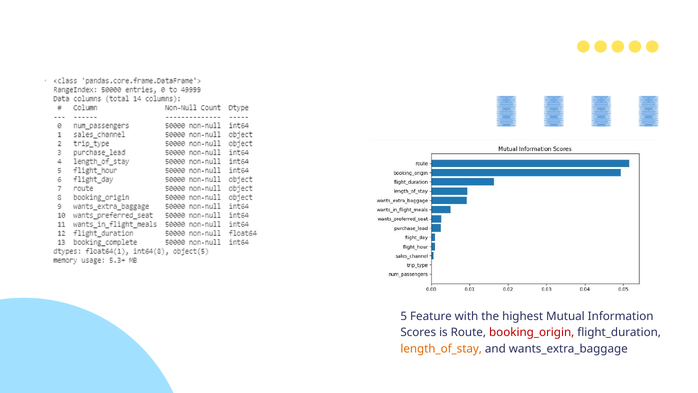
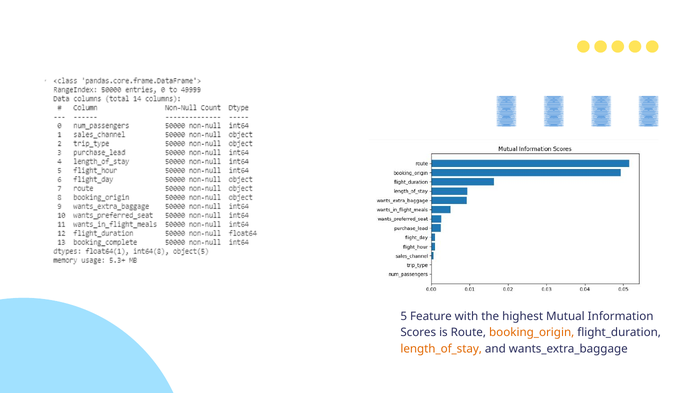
booking_origin colour: red -> orange (532, 332)
